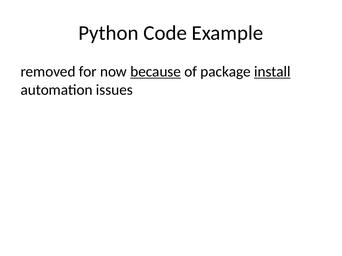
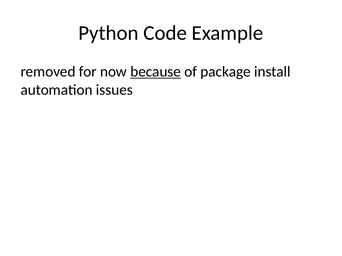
install underline: present -> none (272, 72)
